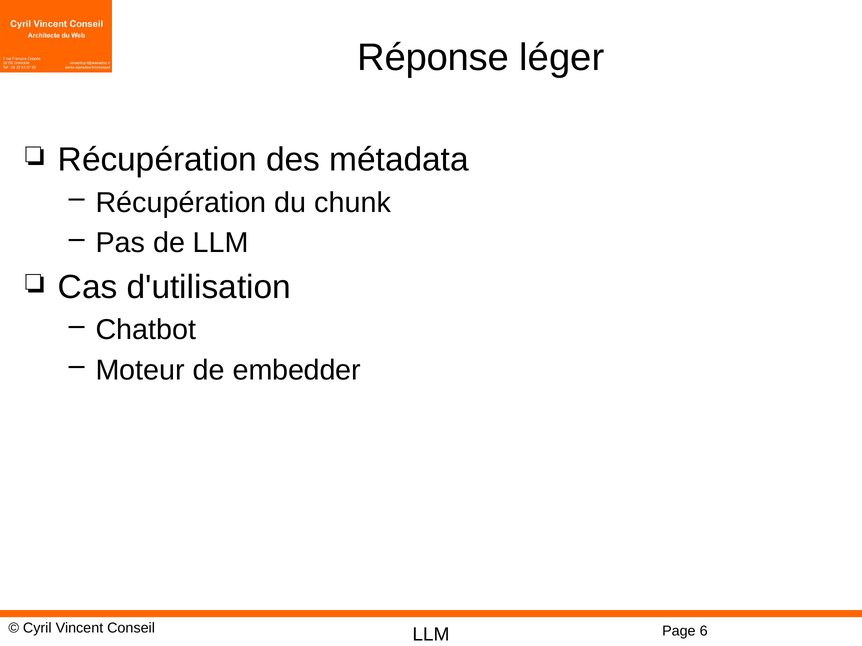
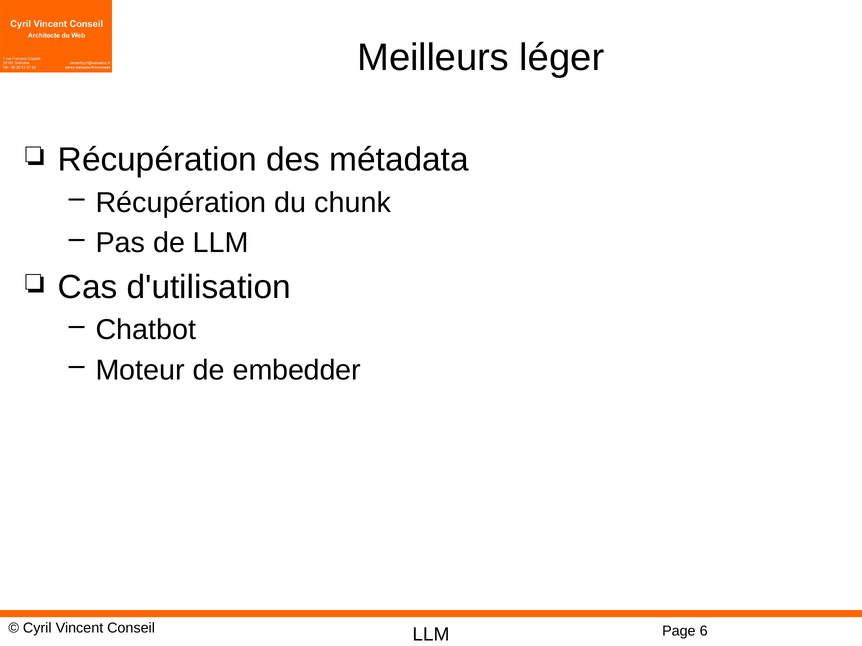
Réponse: Réponse -> Meilleurs (433, 58)
